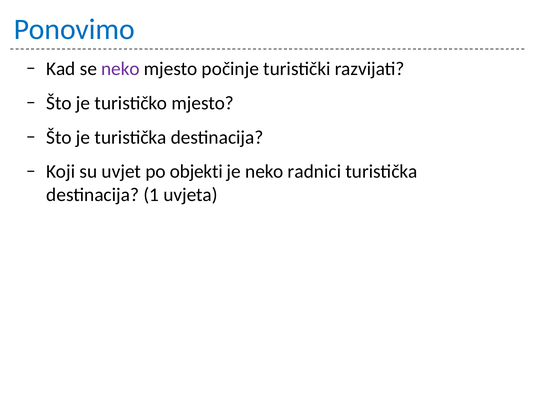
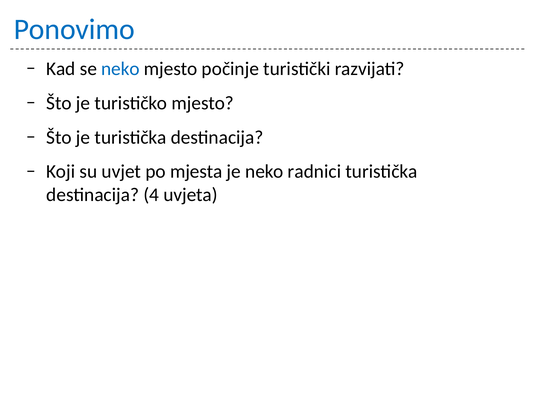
neko colour: purple -> blue (120, 69)
objekti: objekti -> mjesta (196, 172)
1: 1 -> 4 (151, 195)
